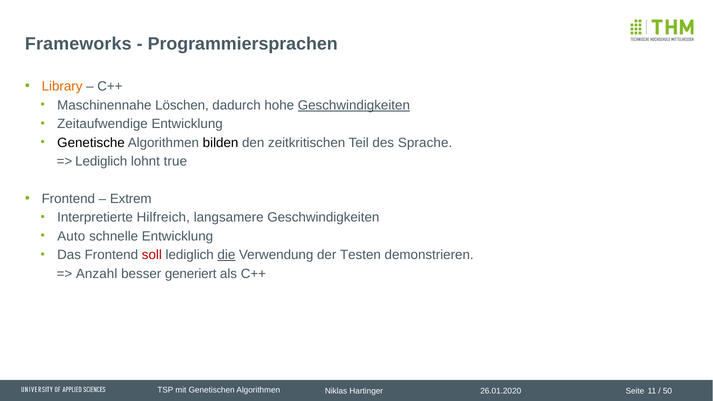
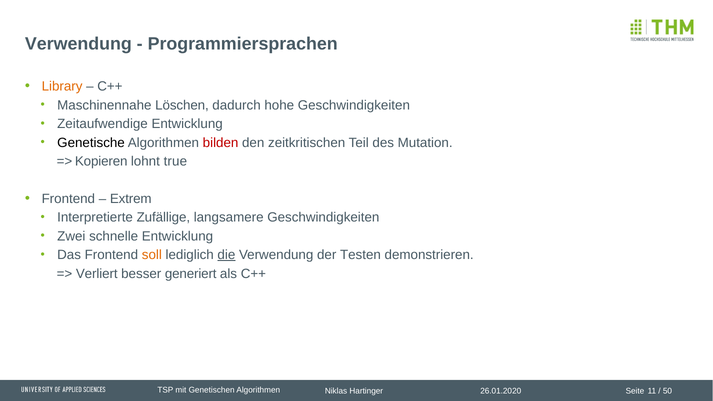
Frameworks: Frameworks -> Verwendung (78, 44)
Geschwindigkeiten underline: present -> none (354, 105)
bilden colour: black -> red (221, 143)
Sprache: Sprache -> Mutation (425, 143)
Lediglich: Lediglich -> Kopieren (101, 161)
Hilfreich: Hilfreich -> Zufällige (163, 218)
Auto: Auto -> Zwei (71, 236)
soll colour: red -> orange (152, 255)
Anzahl: Anzahl -> Verliert (97, 274)
